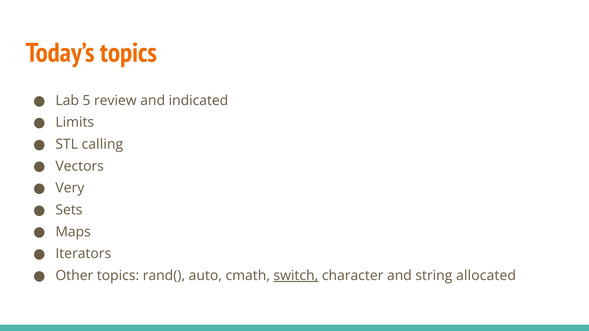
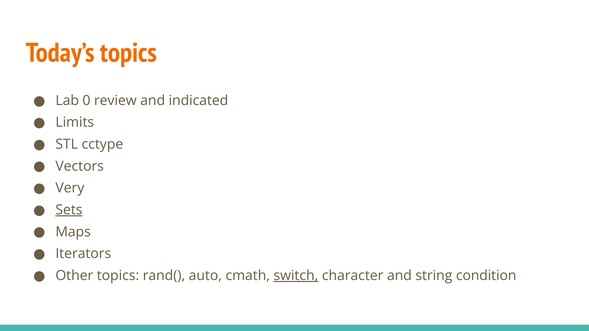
5: 5 -> 0 (86, 101)
calling: calling -> cctype (102, 144)
Sets underline: none -> present (69, 210)
allocated: allocated -> condition (486, 276)
